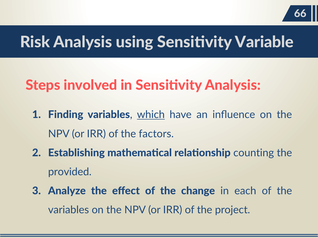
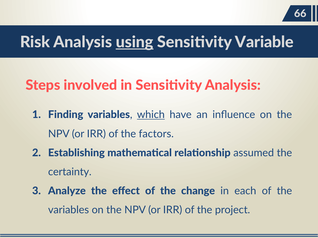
using underline: none -> present (135, 42)
counting: counting -> assumed (254, 153)
provided: provided -> certainty (70, 172)
